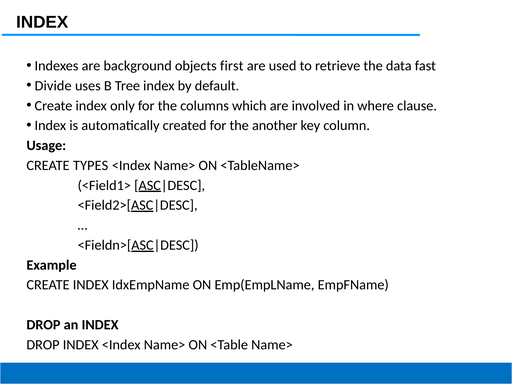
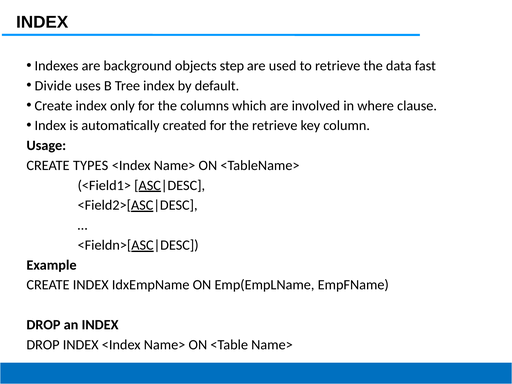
first: first -> step (232, 66)
the another: another -> retrieve (275, 126)
